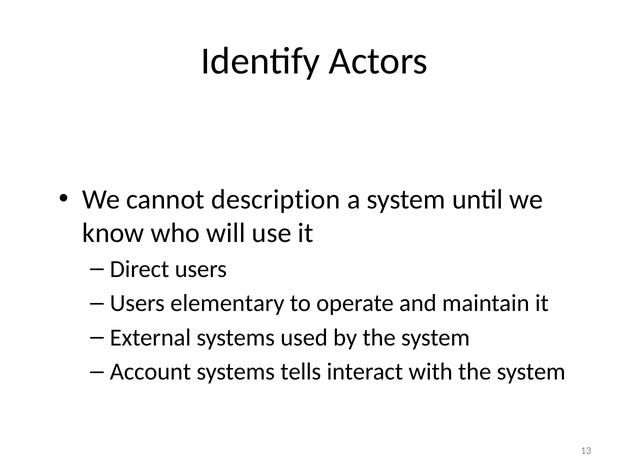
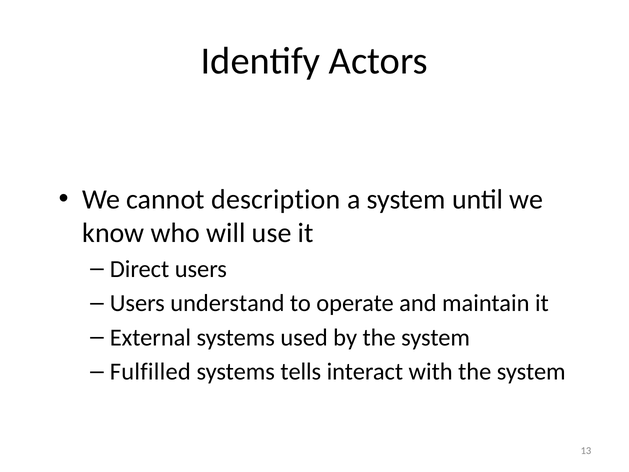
elementary: elementary -> understand (227, 303)
Account: Account -> Fulfilled (150, 372)
